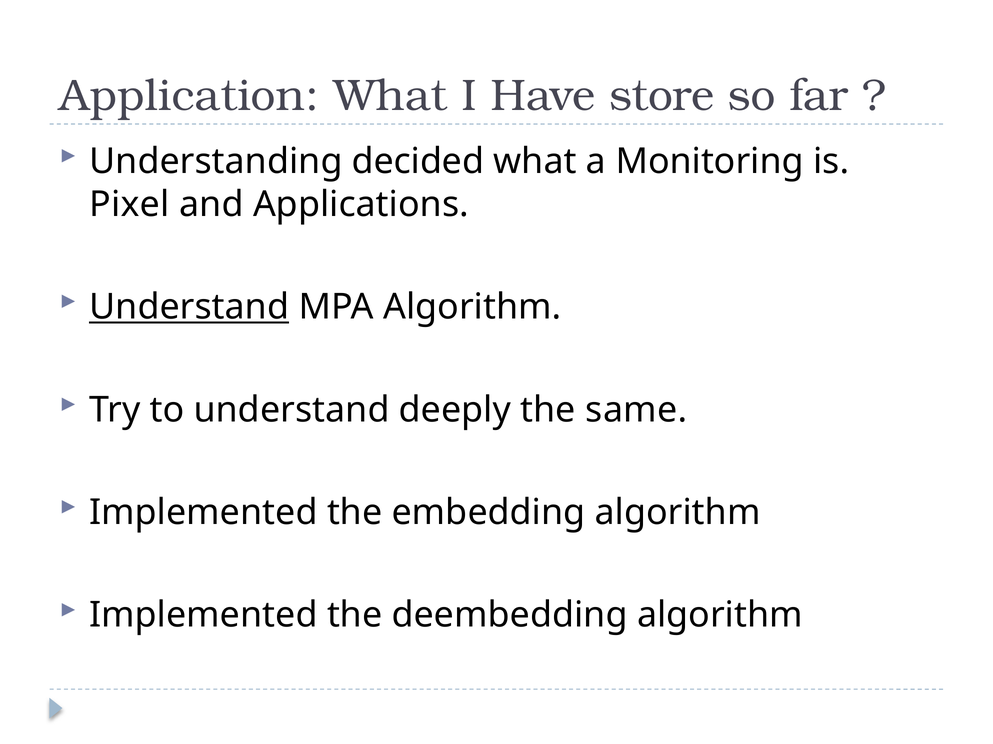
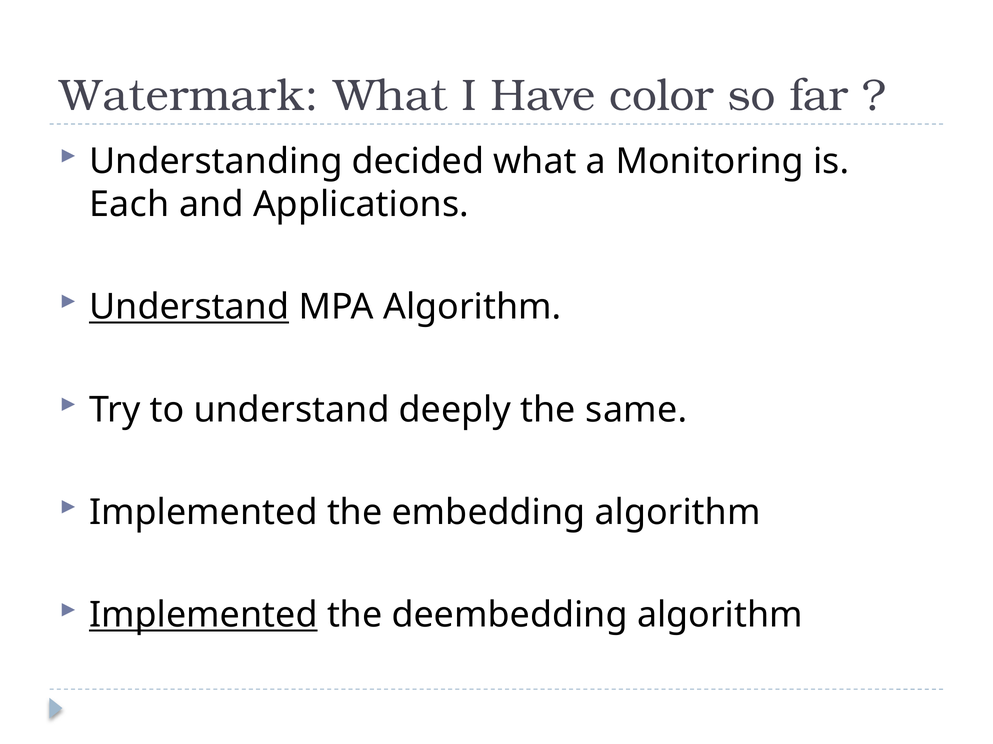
Application: Application -> Watermark (189, 96)
store: store -> color (662, 96)
Pixel: Pixel -> Each (129, 205)
Implemented underline: none -> present (203, 616)
